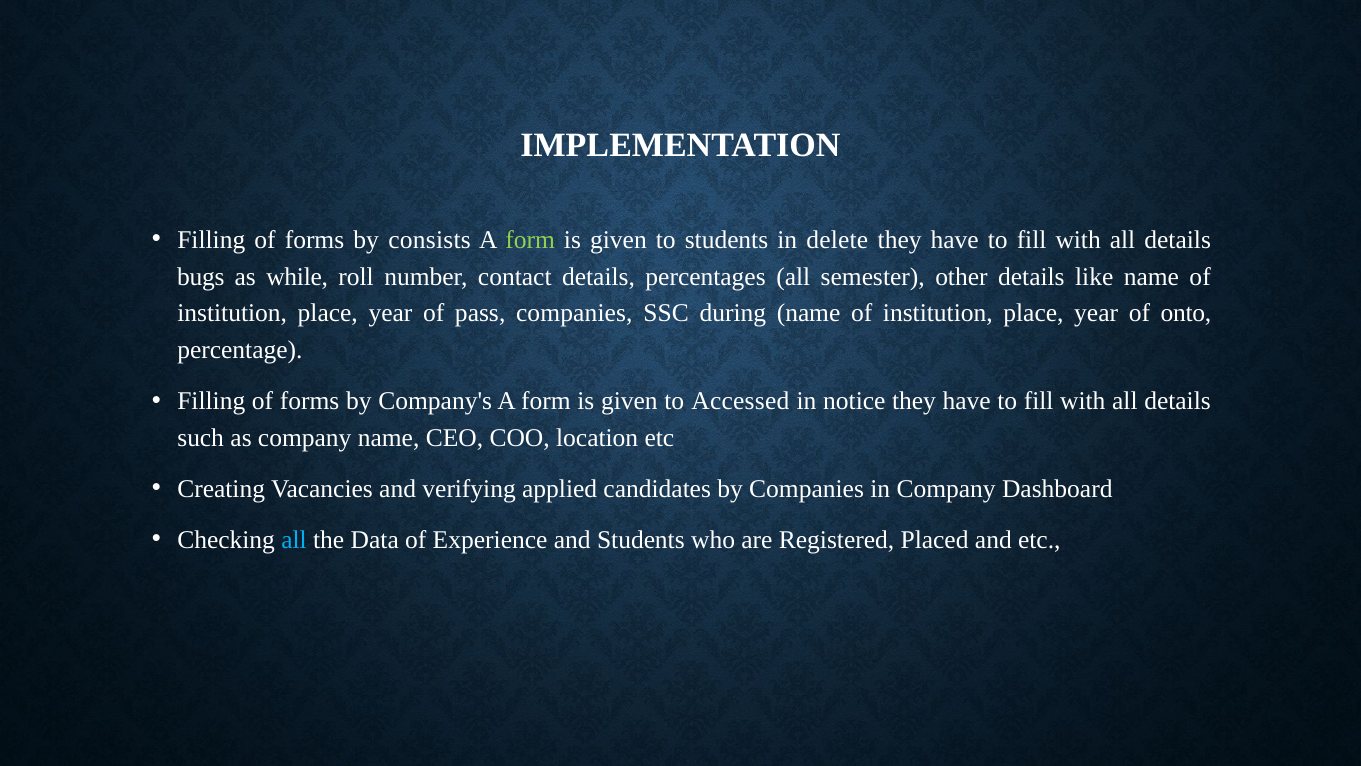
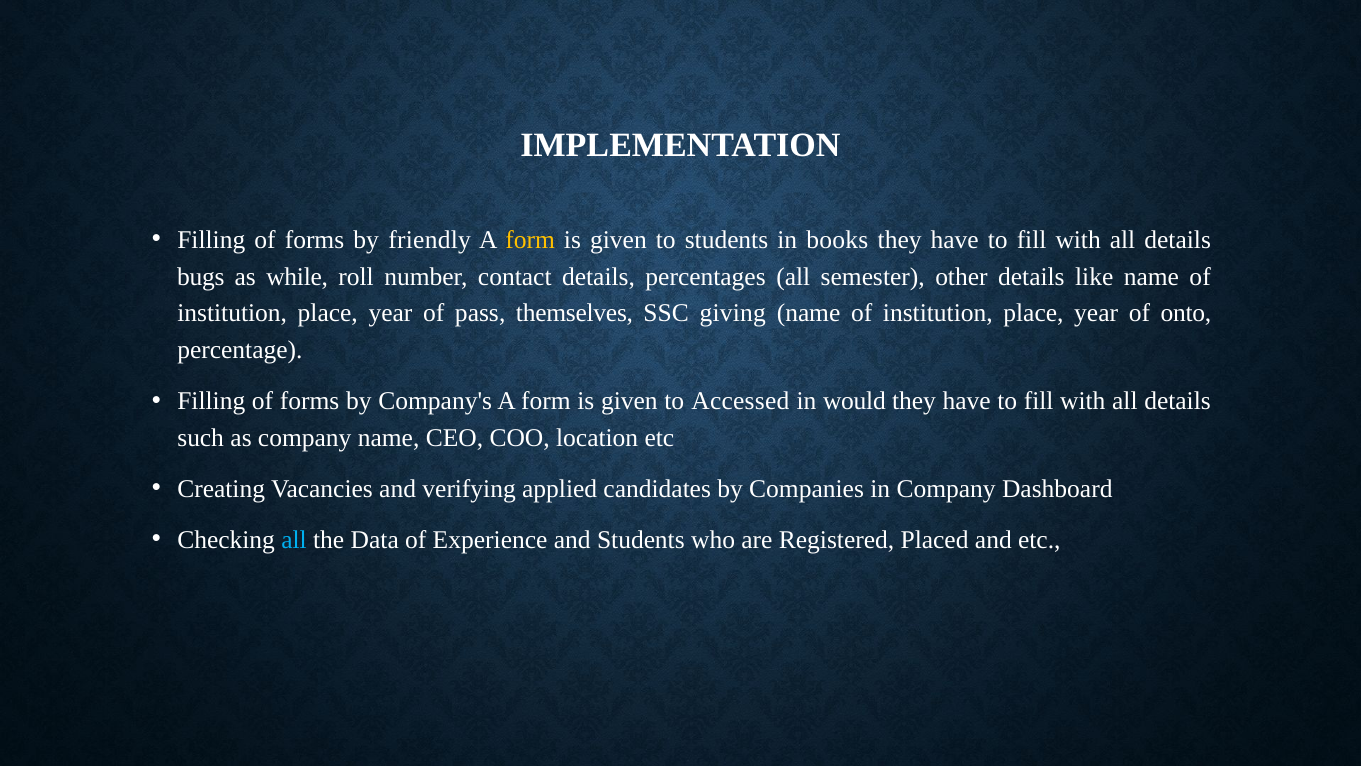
consists: consists -> friendly (430, 240)
form colour: light green -> yellow (530, 240)
delete: delete -> books (837, 240)
pass companies: companies -> themselves (575, 313)
during: during -> giving (733, 313)
notice: notice -> would (854, 401)
